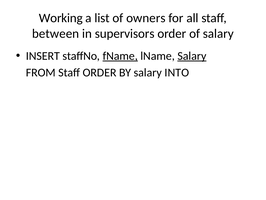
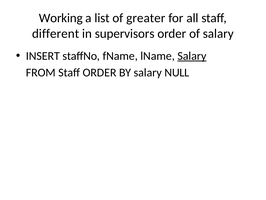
owners: owners -> greater (146, 18)
between: between -> different (56, 33)
fName underline: present -> none (120, 56)
INTO: INTO -> NULL (177, 72)
